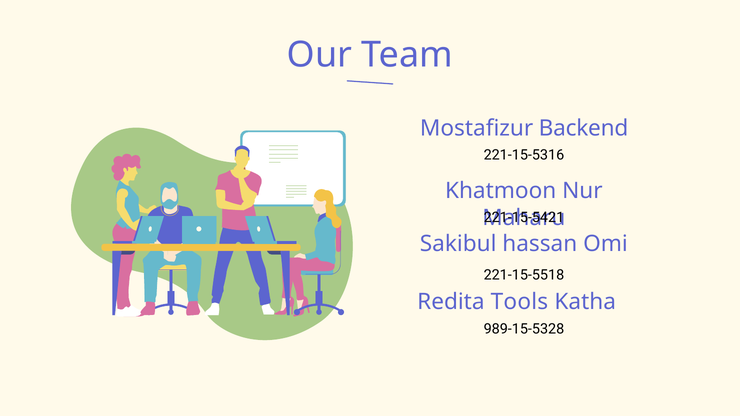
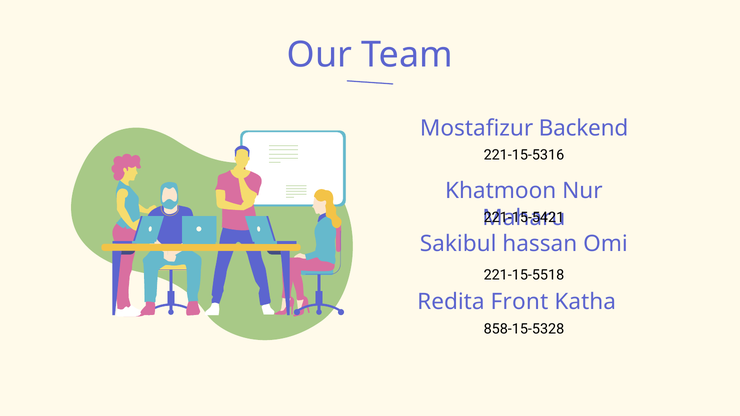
Tools: Tools -> Front (519, 302)
989-15-5328: 989-15-5328 -> 858-15-5328 (524, 329)
